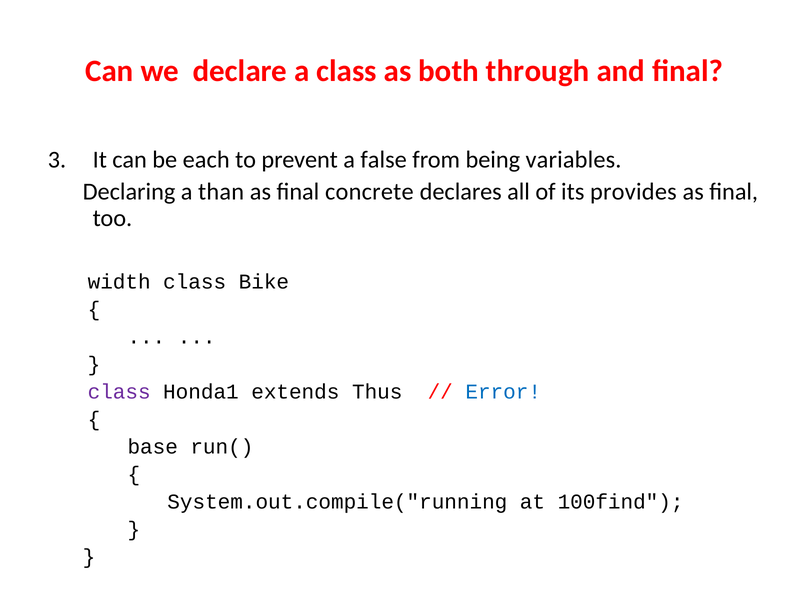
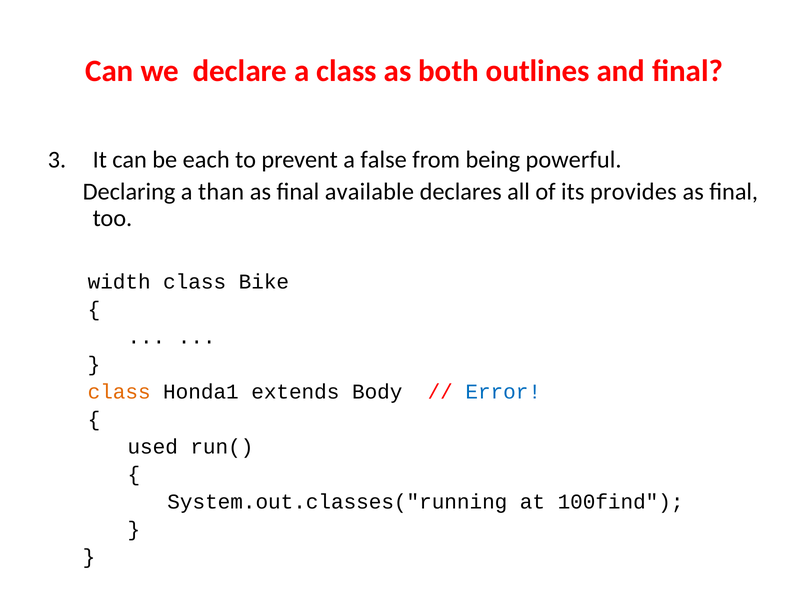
through: through -> outlines (538, 71)
variables: variables -> powerful (574, 160)
concrete: concrete -> available (369, 192)
class colour: purple -> orange (119, 392)
Thus: Thus -> Body (377, 392)
base: base -> used (153, 447)
System.out.compile("running: System.out.compile("running -> System.out.classes("running (337, 501)
